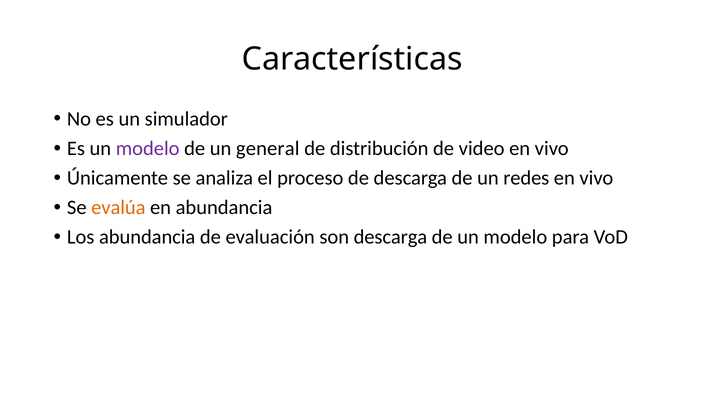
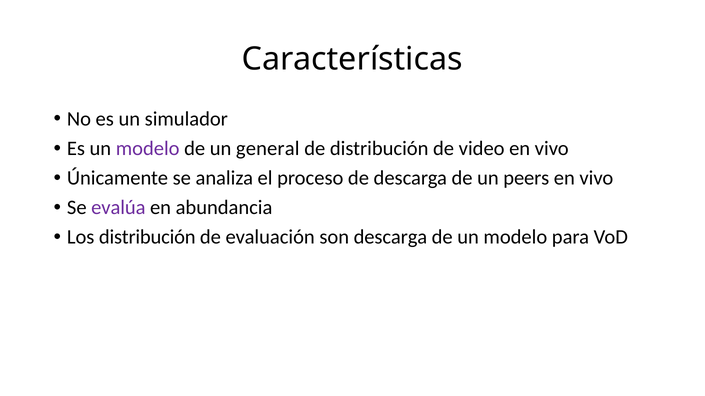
redes: redes -> peers (526, 178)
evalúa colour: orange -> purple (118, 208)
Los abundancia: abundancia -> distribución (147, 237)
